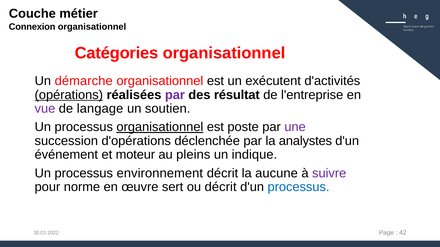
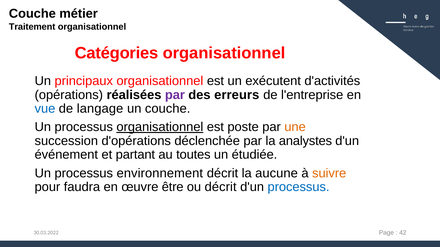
Connexion: Connexion -> Traitement (32, 27)
démarche: démarche -> principaux (84, 81)
opérations underline: present -> none (69, 95)
résultat: résultat -> erreurs (237, 95)
vue colour: purple -> blue (45, 109)
un soutien: soutien -> couche (168, 109)
une colour: purple -> orange (295, 127)
moteur: moteur -> partant (135, 155)
pleins: pleins -> toutes (193, 155)
indique: indique -> étudiée (254, 155)
suivre colour: purple -> orange (329, 173)
norme: norme -> faudra (82, 187)
sert: sert -> être (173, 187)
